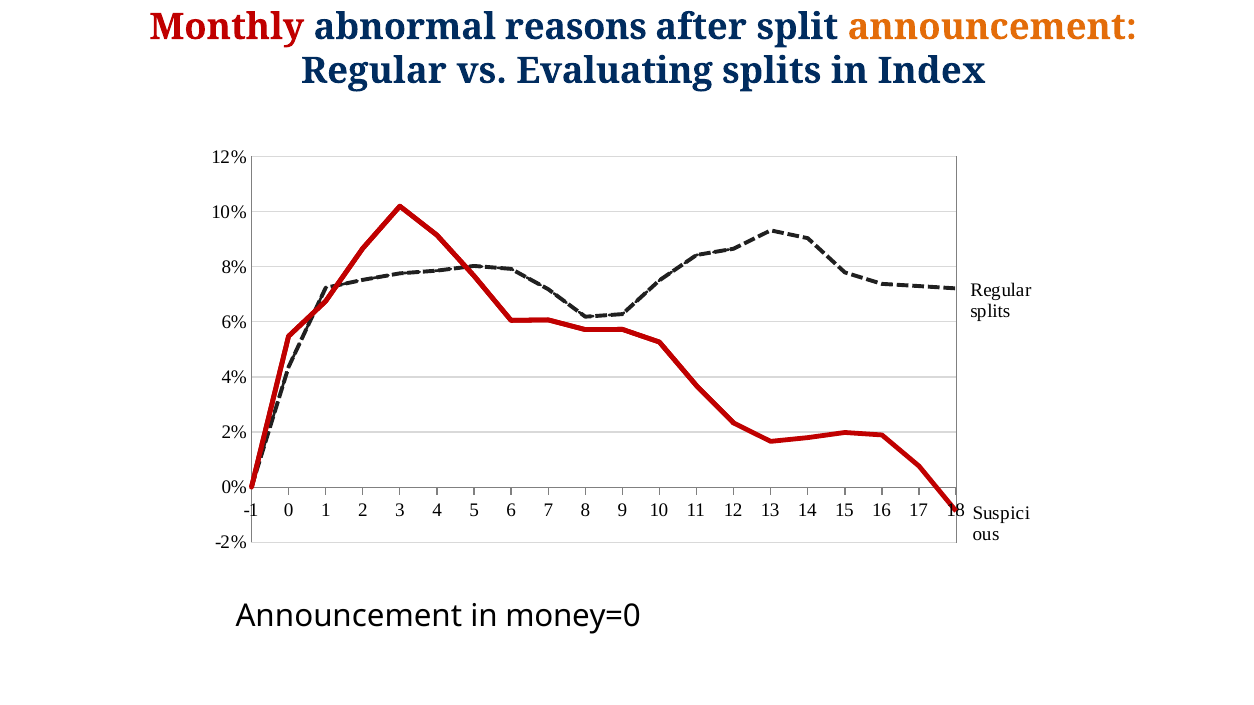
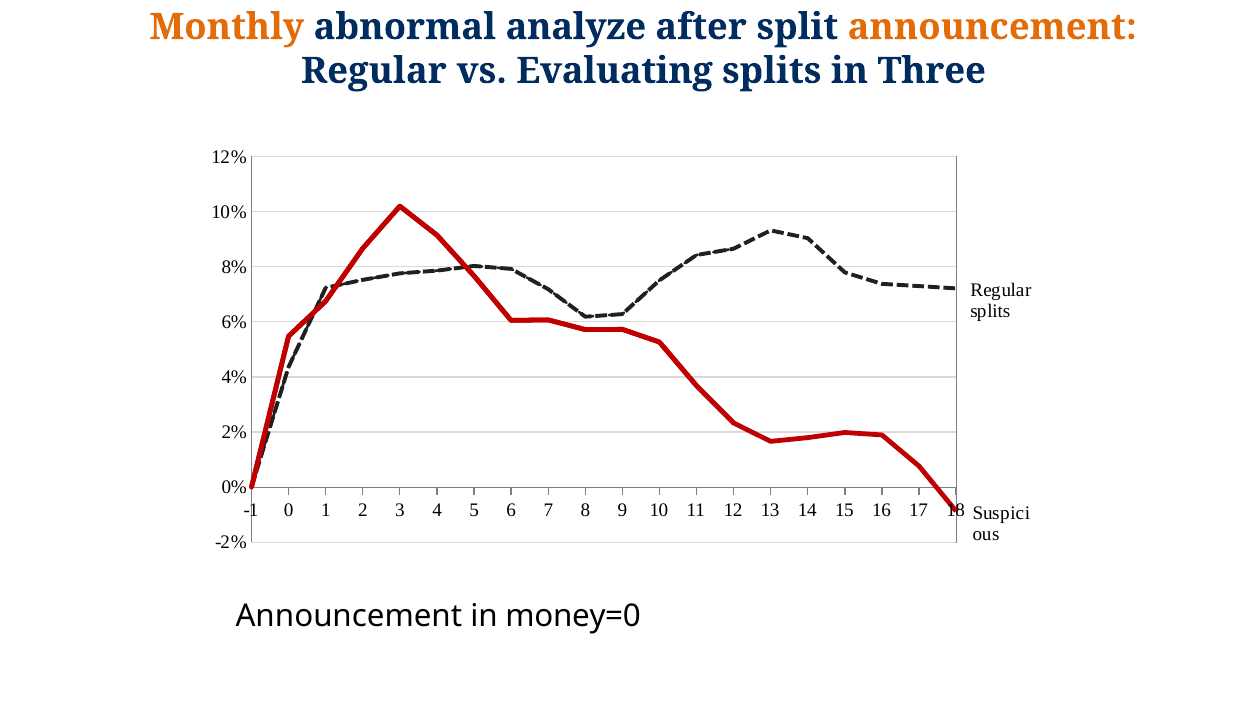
Monthly colour: red -> orange (227, 27)
reasons: reasons -> analyze (576, 27)
Index: Index -> Three (932, 71)
